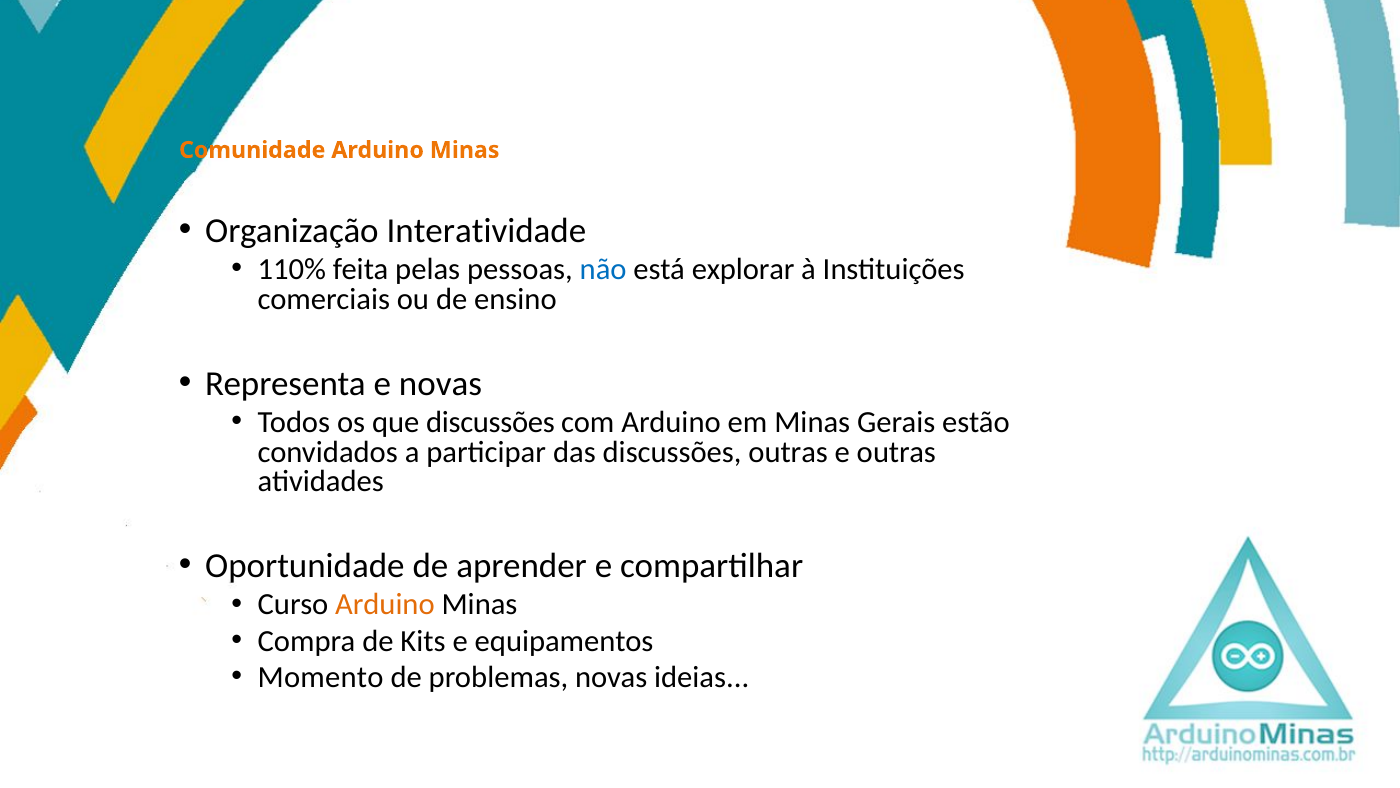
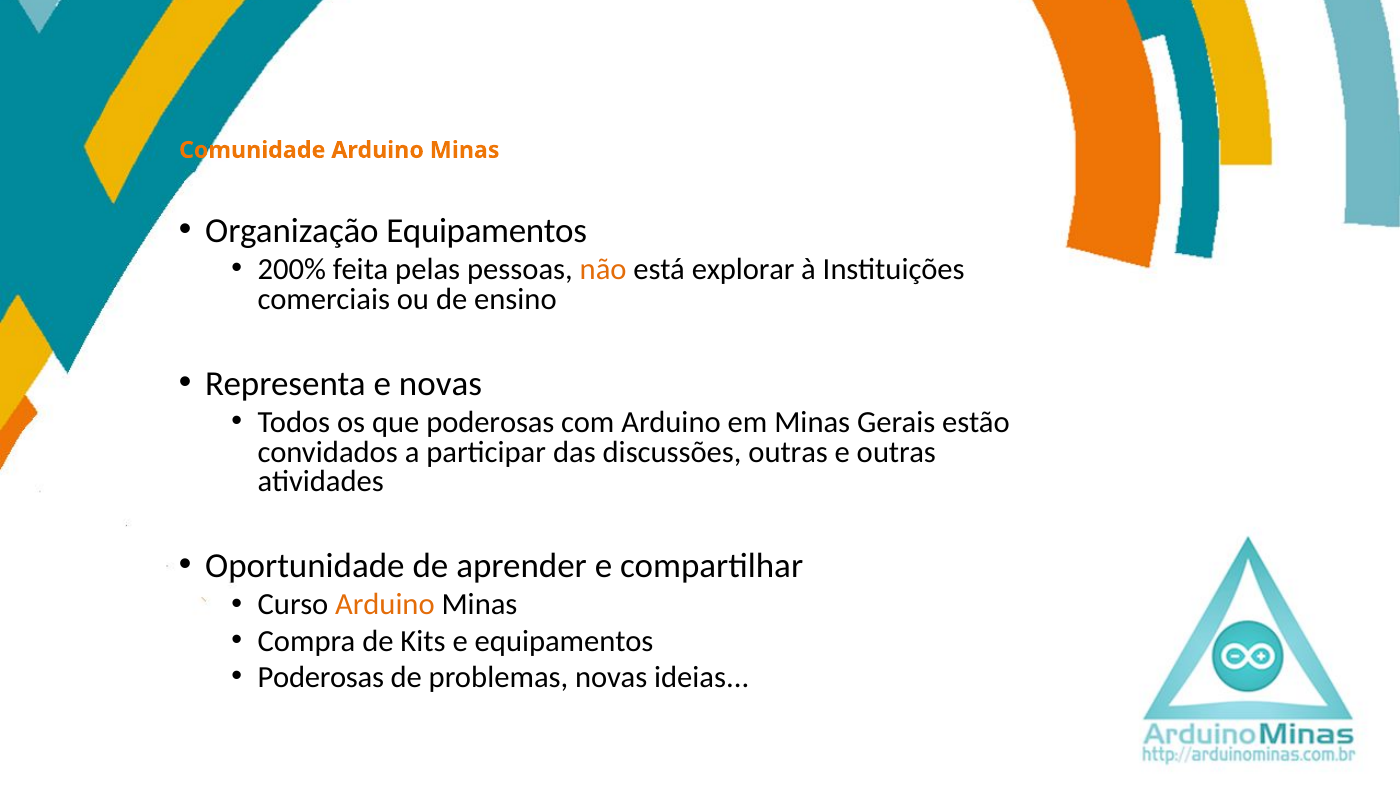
Organização Interatividade: Interatividade -> Equipamentos (487, 231)
110%: 110% -> 200% (292, 269)
não colour: blue -> orange (603, 269)
que discussões: discussões -> poderosas (490, 422)
Momento: Momento -> Poderosas (321, 677)
